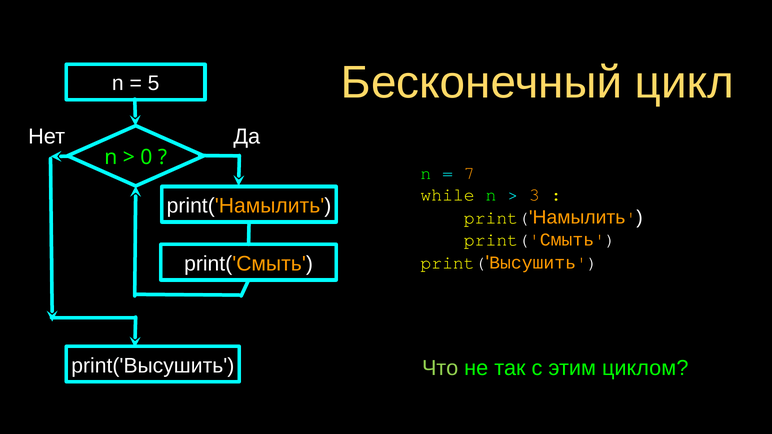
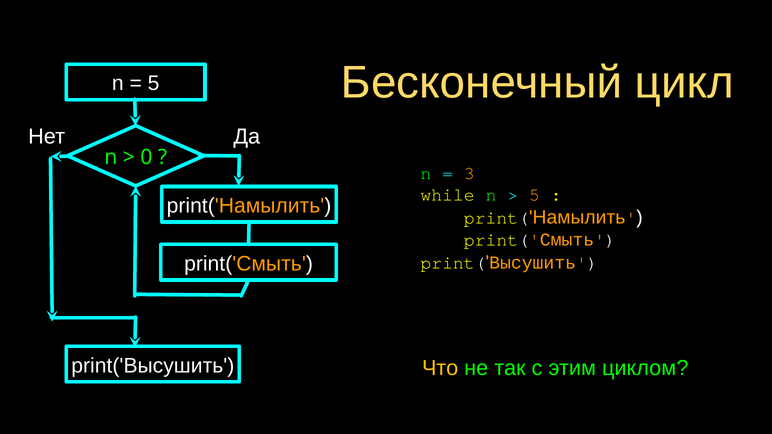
7: 7 -> 3 (469, 173)
3: 3 -> 5 (534, 195)
Что colour: light green -> yellow (440, 368)
